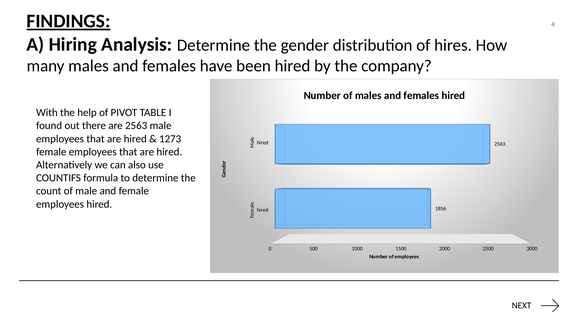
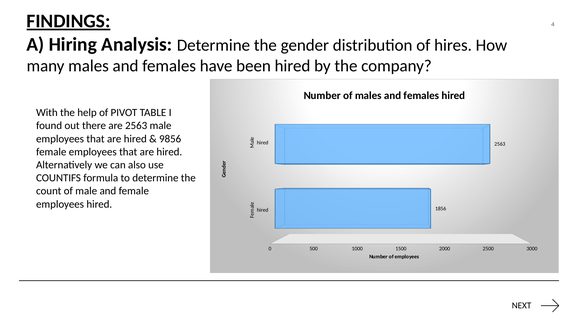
1273: 1273 -> 9856 (170, 139)
